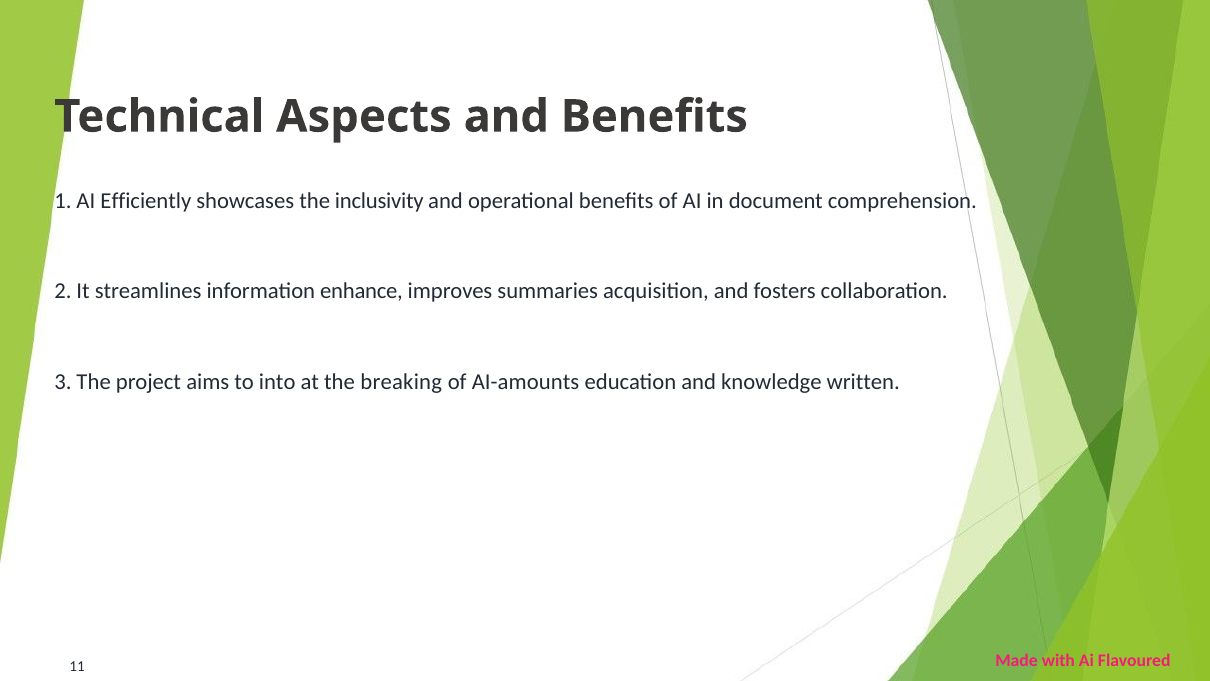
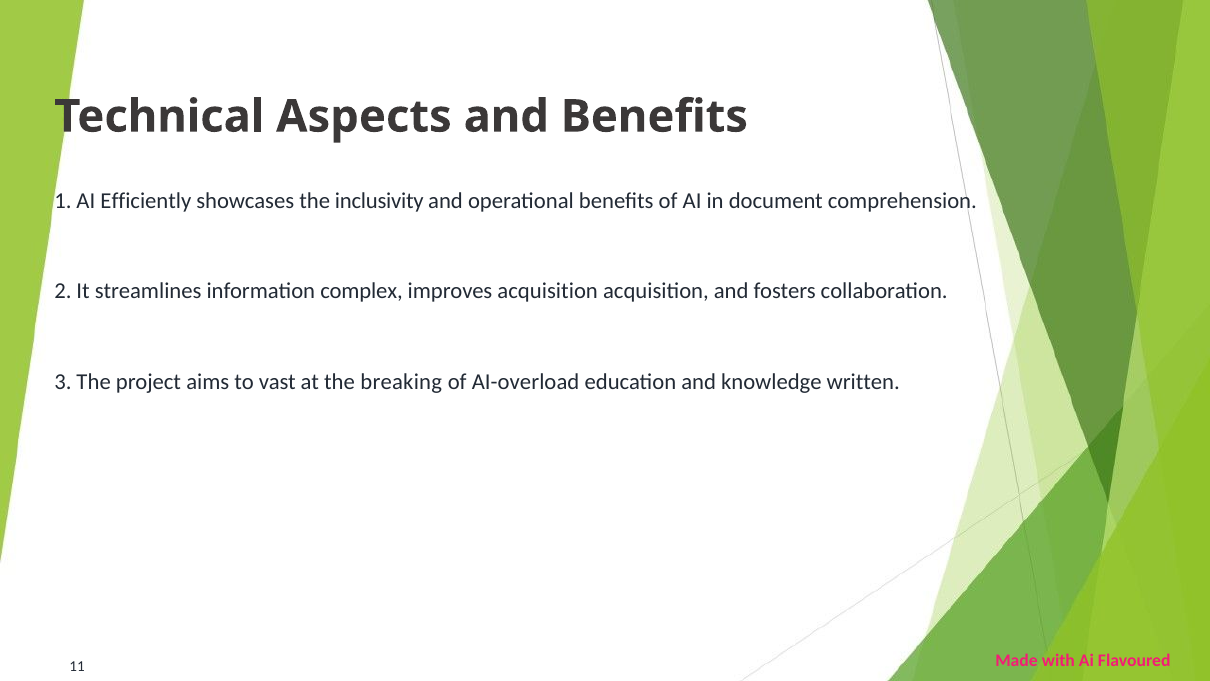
enhance: enhance -> complex (361, 291)
improves summaries: summaries -> acquisition (548, 291)
into: into -> vast (277, 382)
AI-amounts: AI-amounts -> AI-overload (526, 382)
